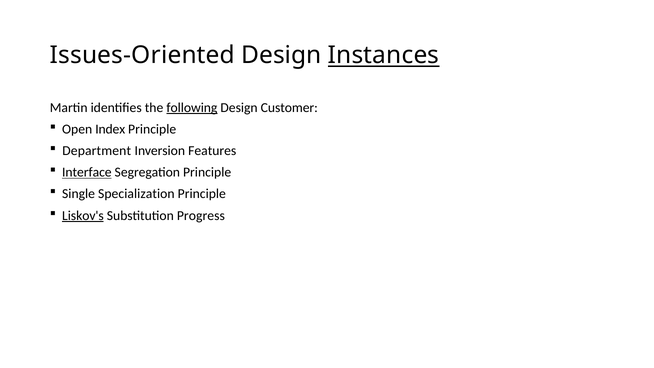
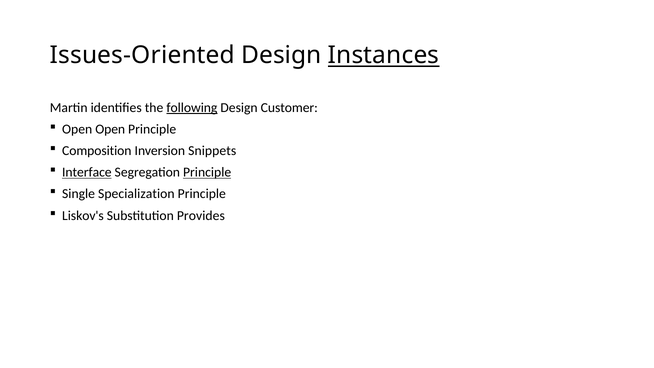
Open Index: Index -> Open (110, 129)
Department: Department -> Composition (97, 151)
Features: Features -> Snippets (212, 151)
Principle underline: none -> present (207, 172)
Liskov's underline: present -> none (83, 215)
Progress: Progress -> Provides (201, 215)
